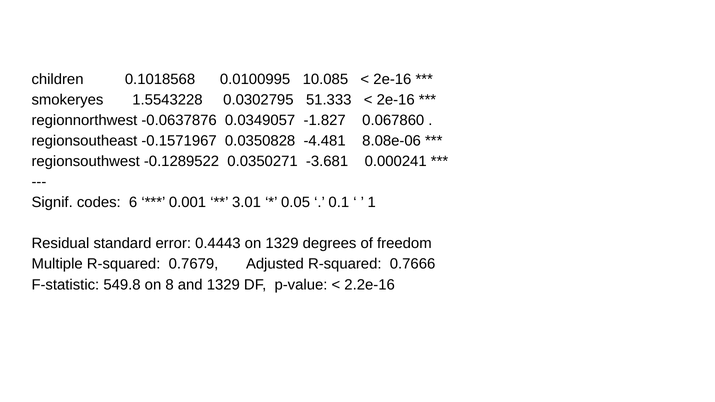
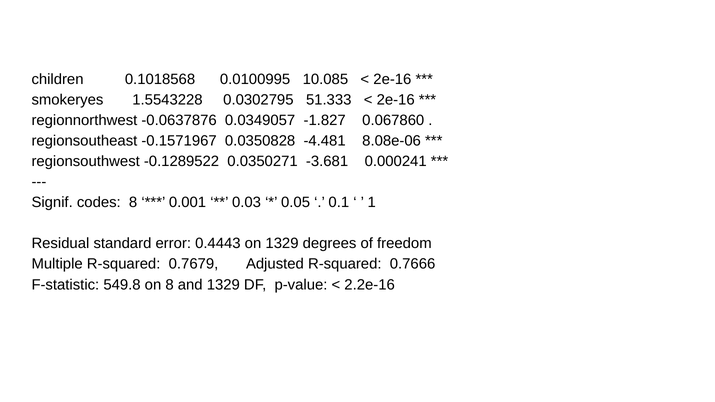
codes 6: 6 -> 8 (133, 203)
3.01: 3.01 -> 0.03 (247, 203)
